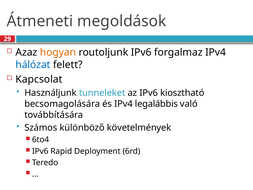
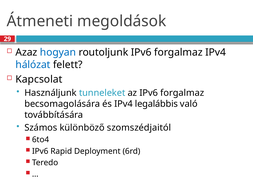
hogyan colour: orange -> blue (58, 52)
az IPv6 kiosztható: kiosztható -> forgalmaz (182, 93)
követelmények: követelmények -> szomszédjaitól (139, 128)
